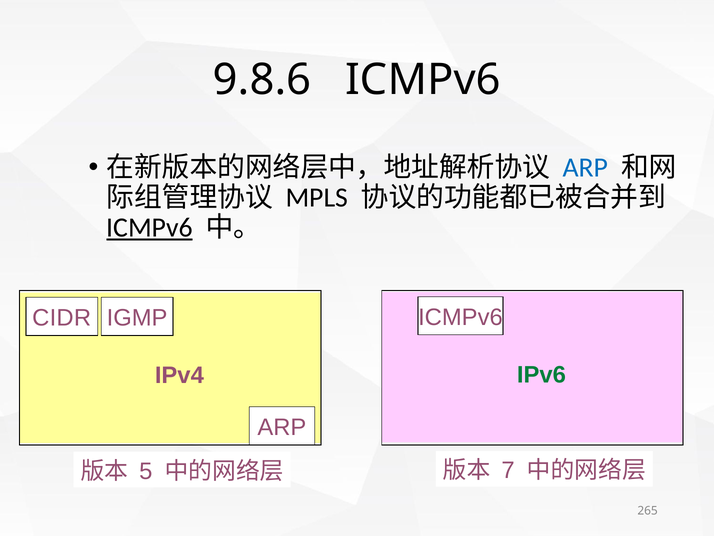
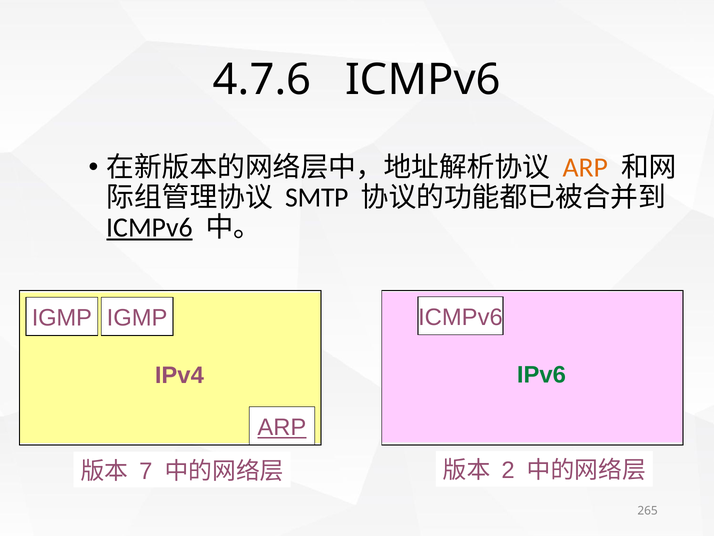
9.8.6: 9.8.6 -> 4.7.6 (262, 80)
ARP colour: blue -> orange (586, 167)
MPLS: MPLS -> SMTP (317, 197)
CIDR: CIDR -> IGMP (62, 318)
ARP underline: none -> present (282, 427)
7: 7 -> 2 (508, 470)
5: 5 -> 7 (146, 471)
